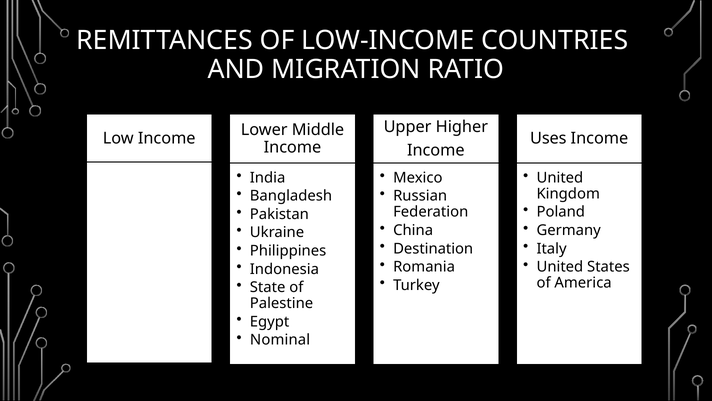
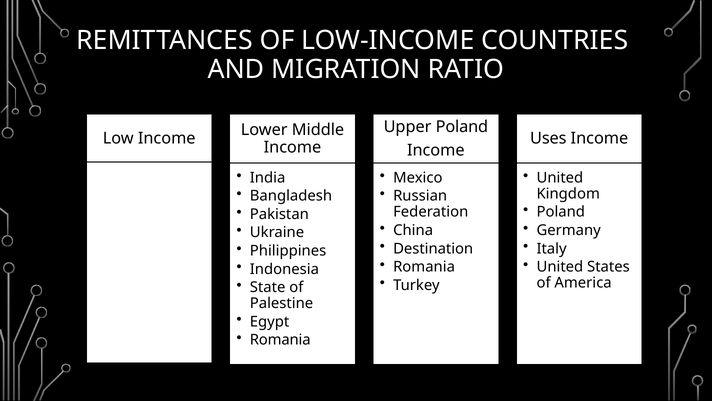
Upper Higher: Higher -> Poland (462, 127)
Nominal: Nominal -> Romania (280, 340)
